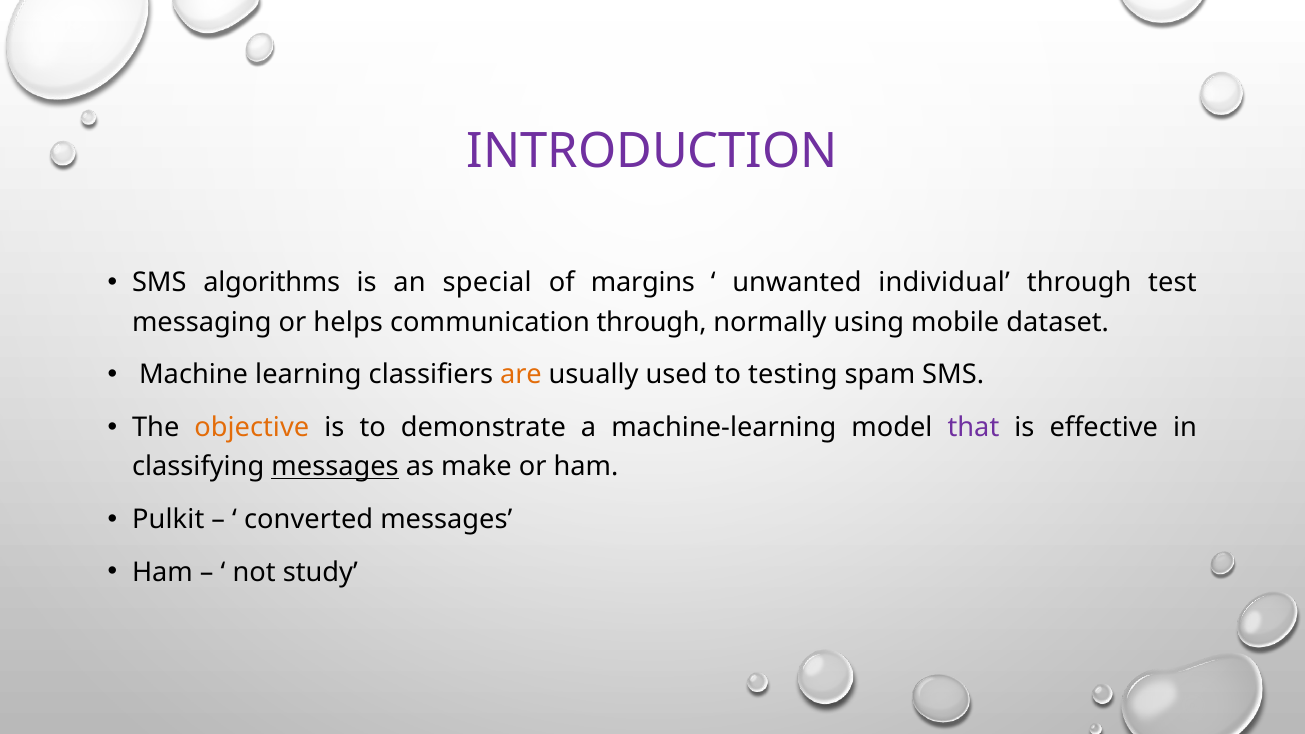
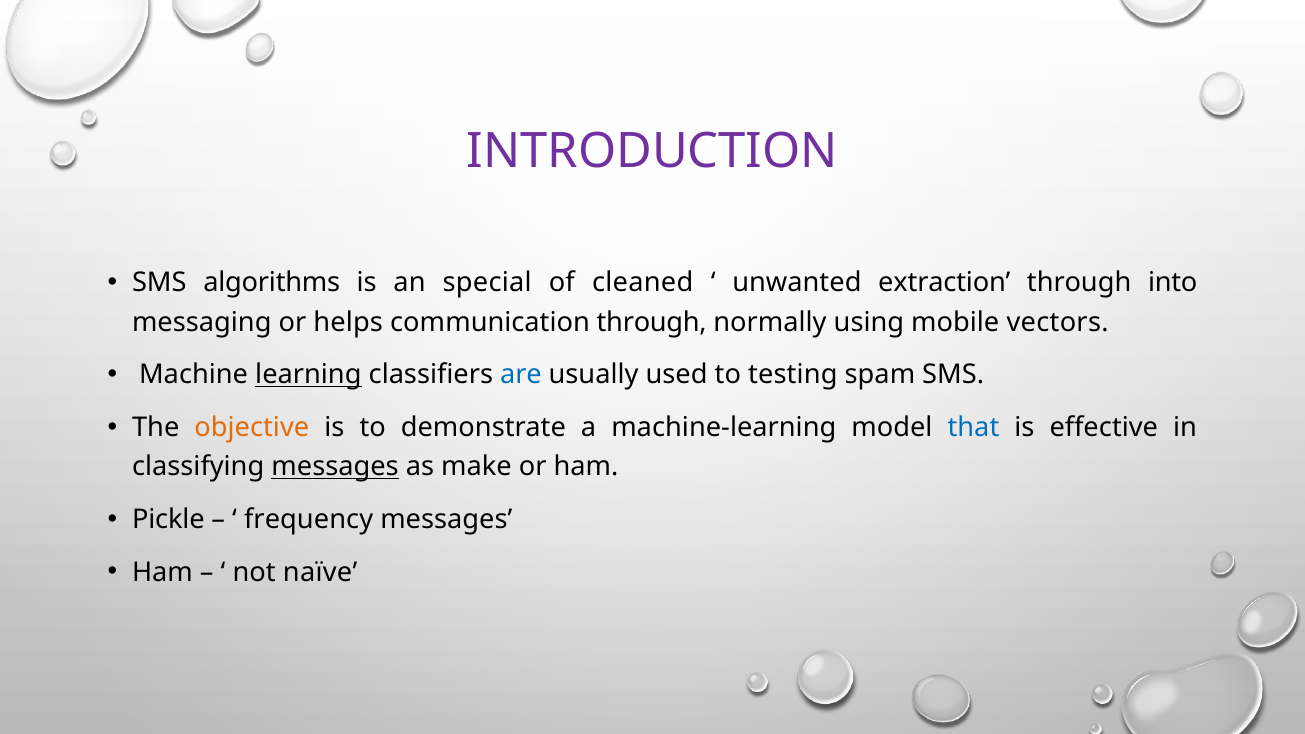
margins: margins -> cleaned (643, 283)
individual: individual -> extraction (944, 283)
test: test -> into (1173, 283)
dataset: dataset -> vectors (1058, 322)
learning underline: none -> present (308, 375)
are colour: orange -> blue (521, 375)
that colour: purple -> blue (973, 428)
Pulkit: Pulkit -> Pickle (168, 520)
converted: converted -> frequency (309, 520)
study: study -> naïve (320, 573)
